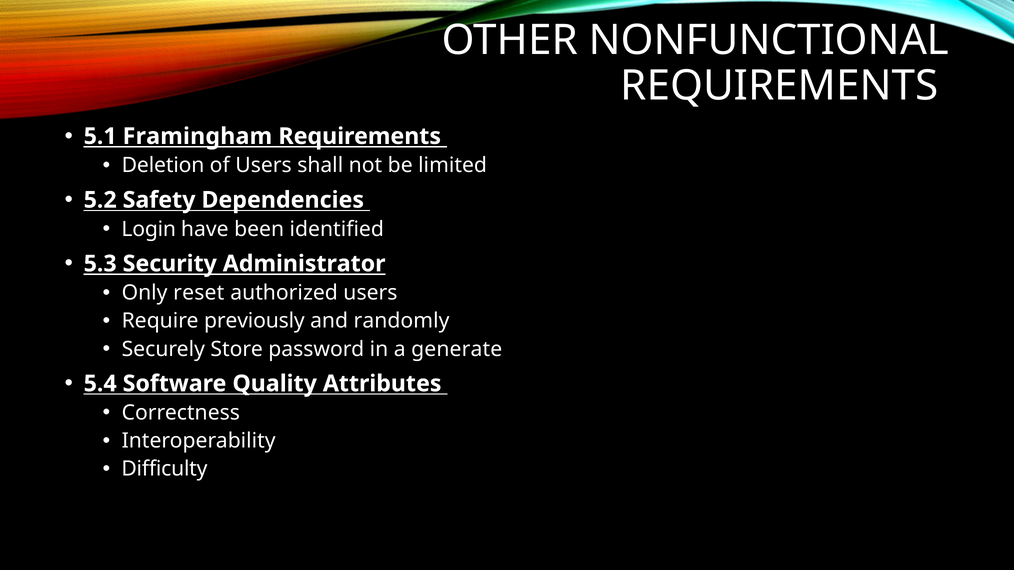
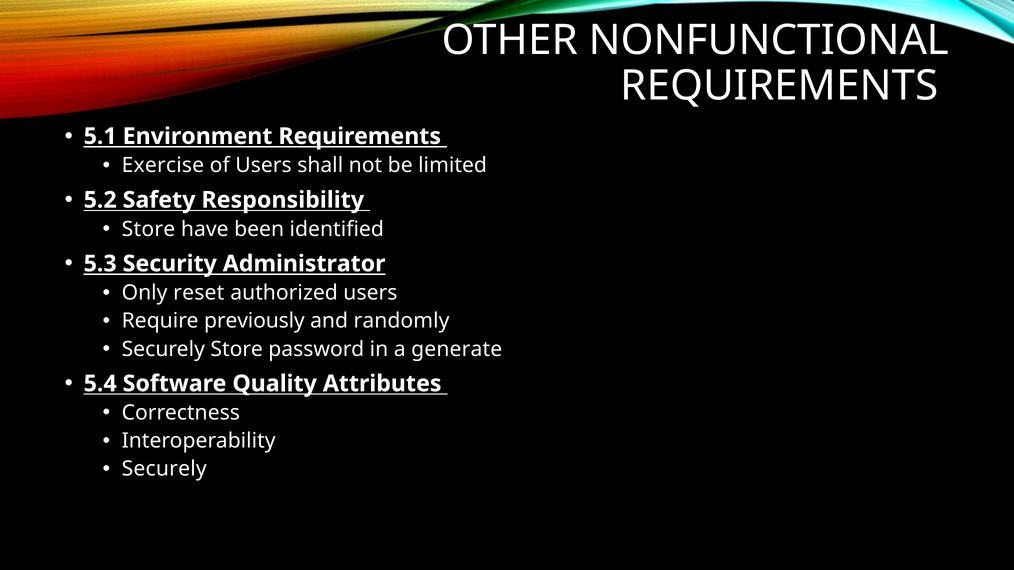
Framingham: Framingham -> Environment (198, 136)
Deletion: Deletion -> Exercise (163, 166)
Dependencies: Dependencies -> Responsibility (283, 200)
Login: Login -> Store (149, 229)
Difficulty: Difficulty -> Securely (164, 469)
